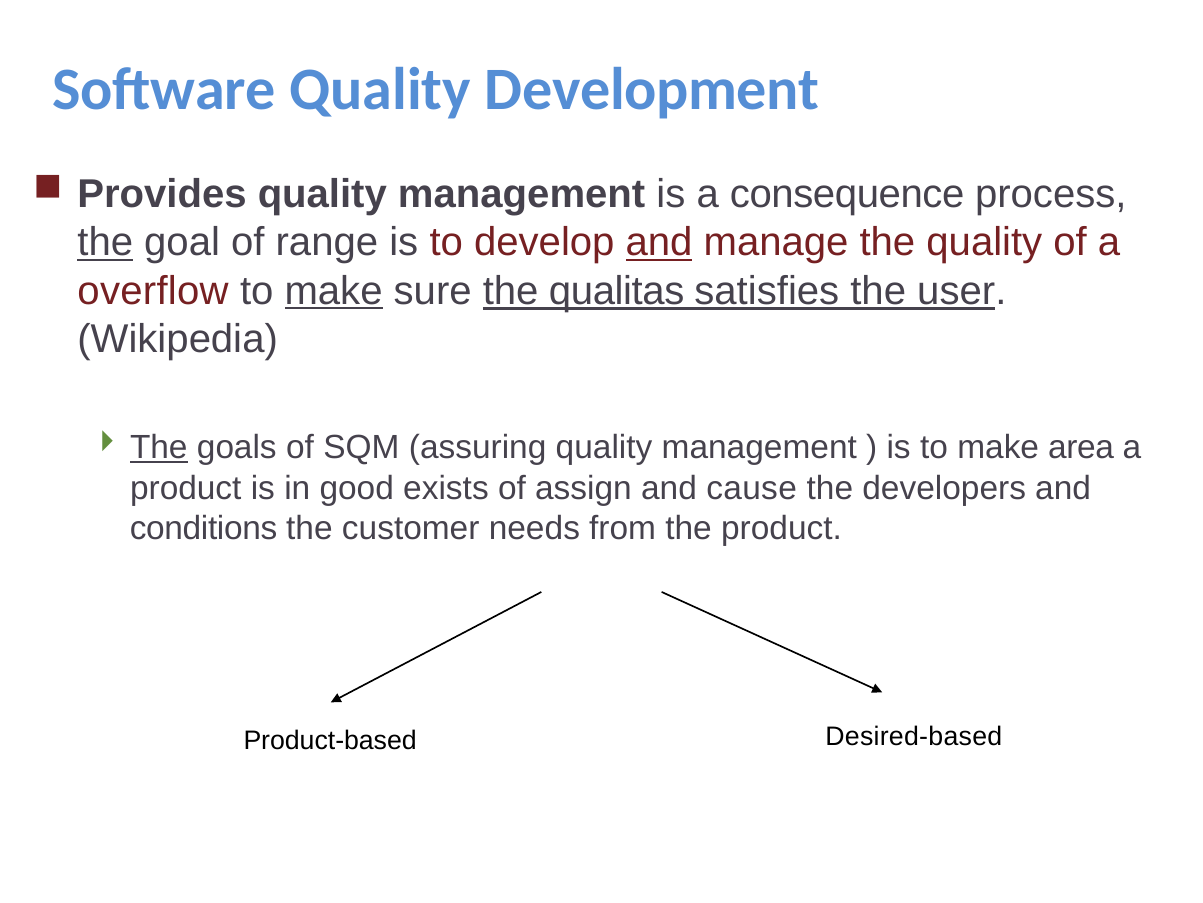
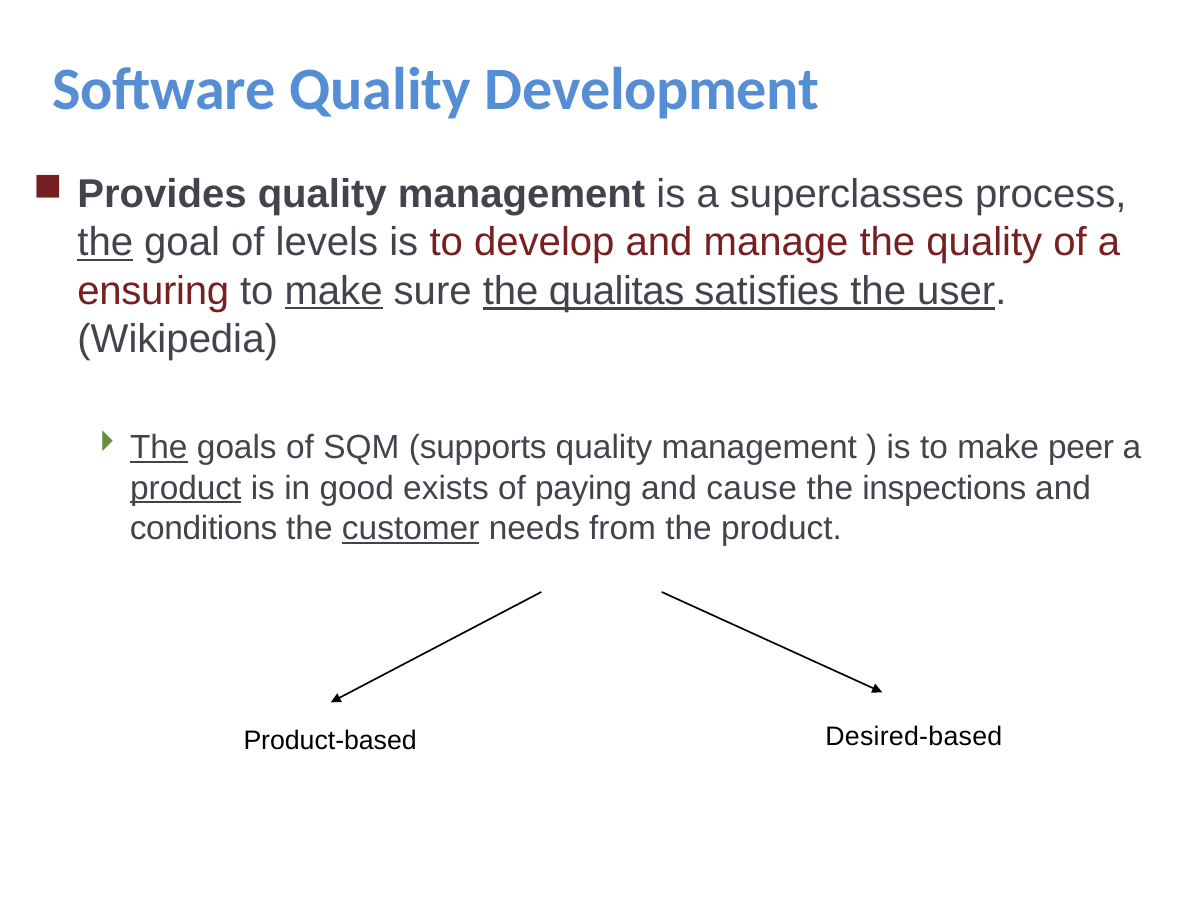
consequence: consequence -> superclasses (847, 194)
range: range -> levels (327, 242)
and underline: present -> none (659, 242)
overflow: overflow -> ensuring (153, 291)
assuring: assuring -> supports (478, 448)
area: area -> peer (1081, 448)
product underline: none -> present (186, 488)
assign: assign -> paying (584, 488)
developers: developers -> inspections (944, 488)
customer underline: none -> present (411, 528)
